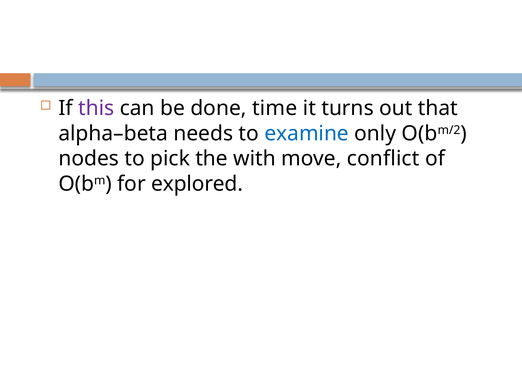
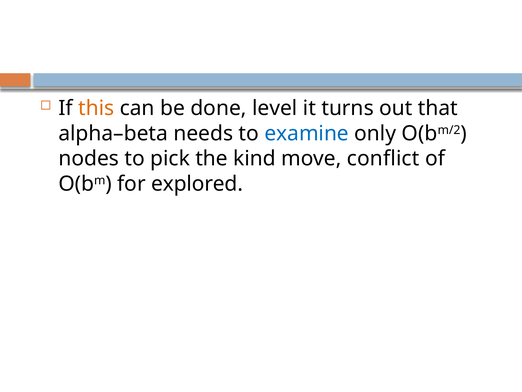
this colour: purple -> orange (96, 108)
time: time -> level (275, 108)
with: with -> kind (255, 158)
